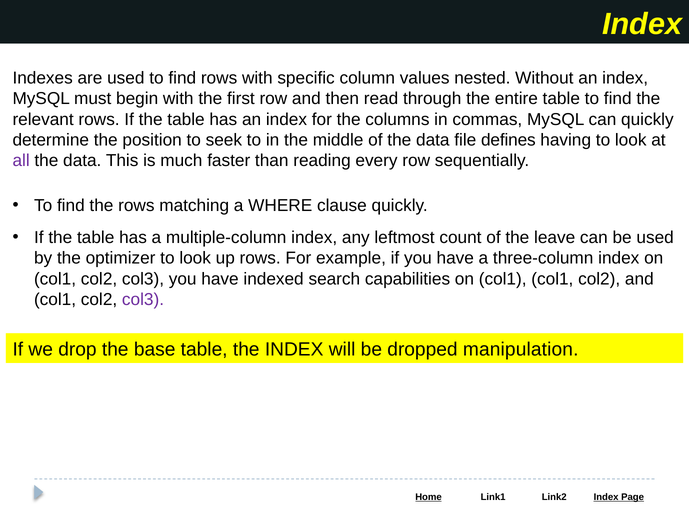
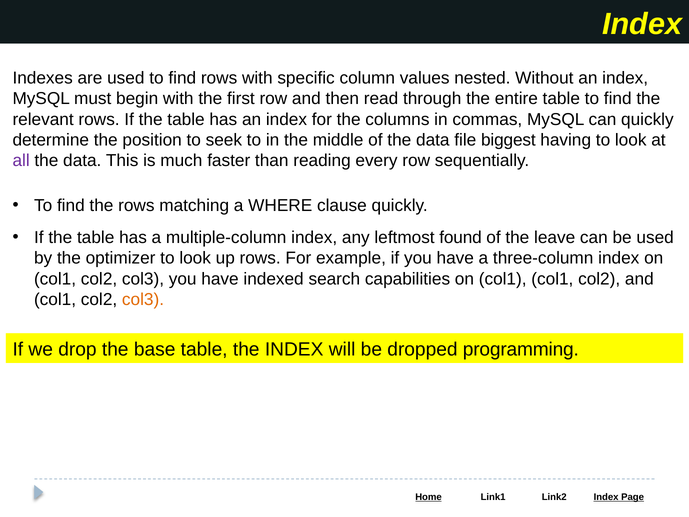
defines: defines -> biggest (508, 140)
count: count -> found (461, 238)
col3 colour: purple -> orange (143, 300)
manipulation: manipulation -> programming (521, 349)
